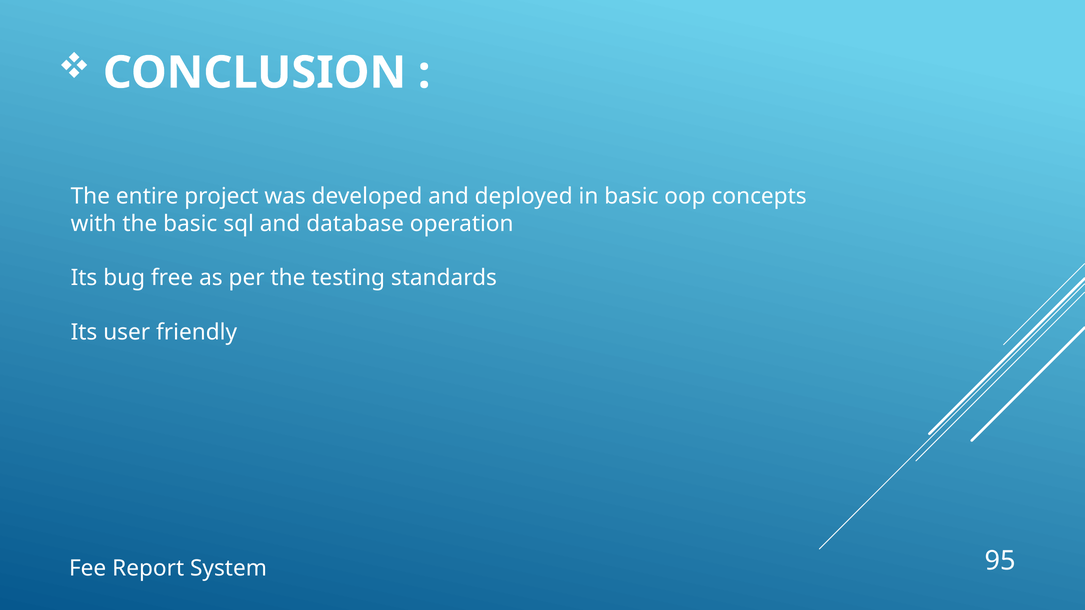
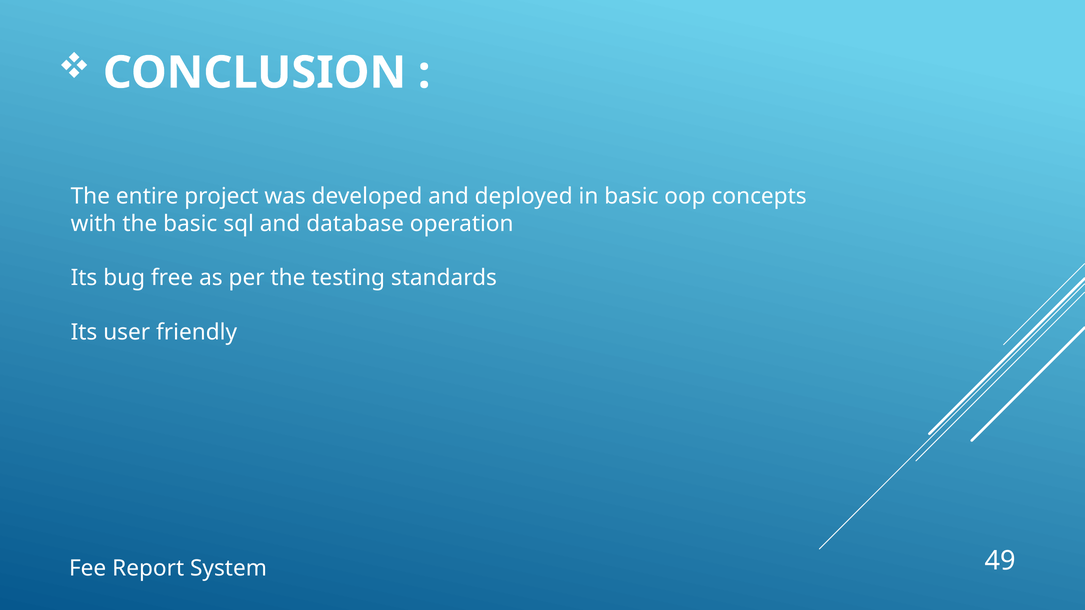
95: 95 -> 49 (1000, 561)
